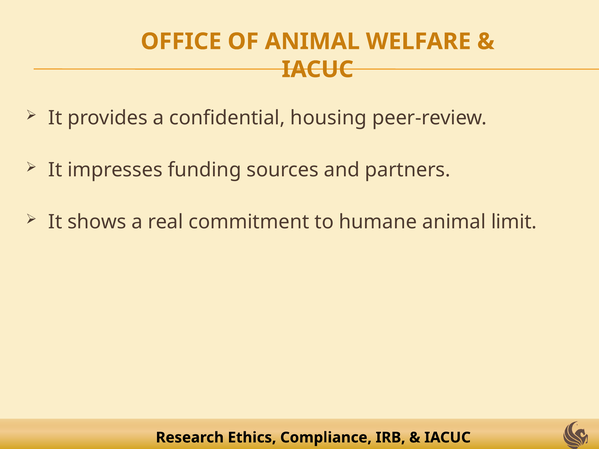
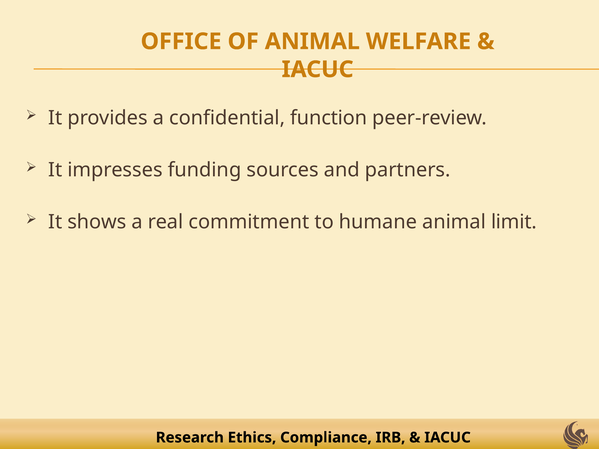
housing: housing -> function (329, 118)
